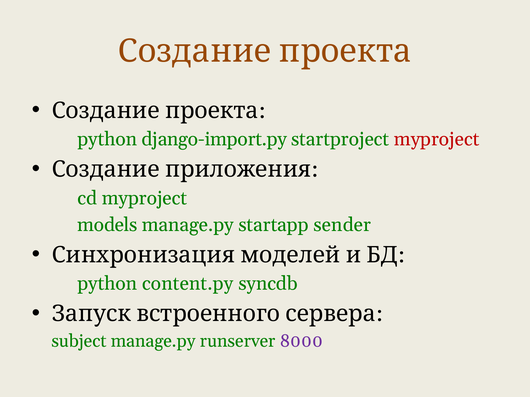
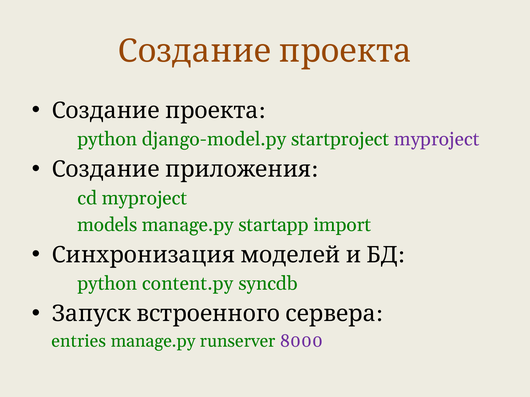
django-import.py: django-import.py -> django-model.py (214, 139)
myproject colour: red -> purple (437, 139)
sender: sender -> import (342, 225)
subject: subject -> entries (79, 342)
